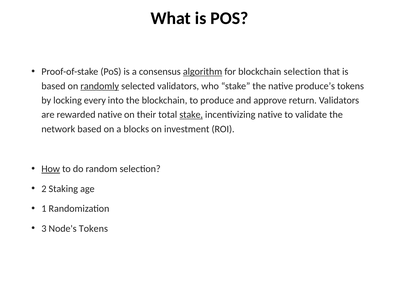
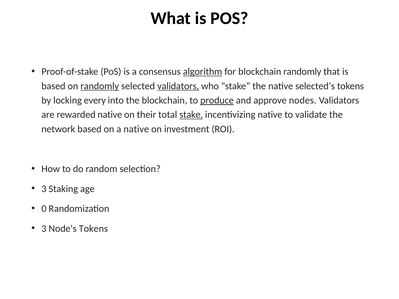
blockchain selection: selection -> randomly (302, 72)
validators underline: none -> present (178, 86)
produce’s: produce’s -> selected’s (315, 86)
produce underline: none -> present (217, 100)
return: return -> nodes (303, 100)
a blocks: blocks -> native (136, 129)
How underline: present -> none (51, 169)
2: 2 -> 3 (44, 189)
1: 1 -> 0 (44, 209)
